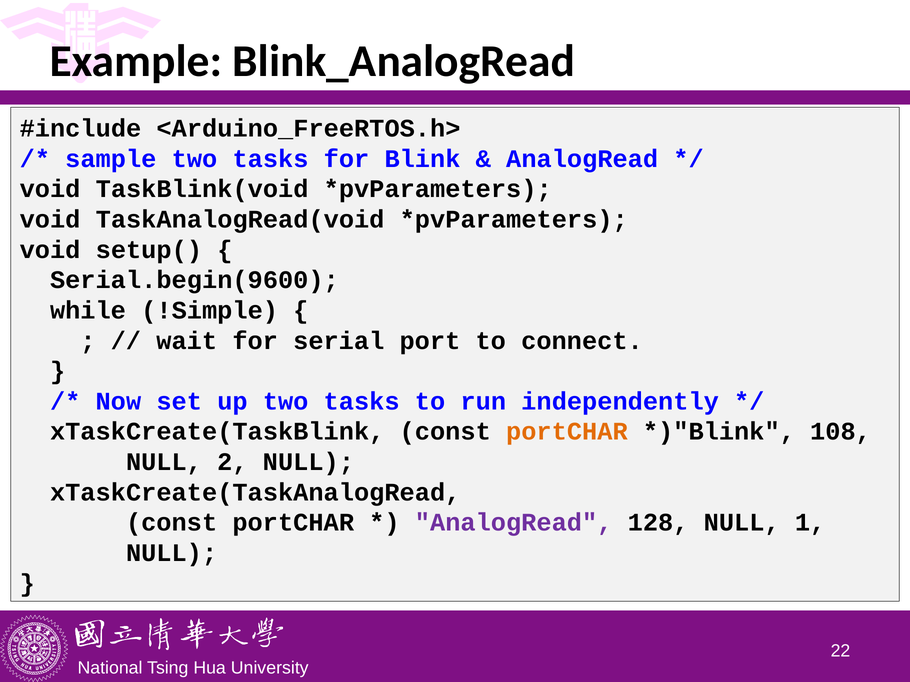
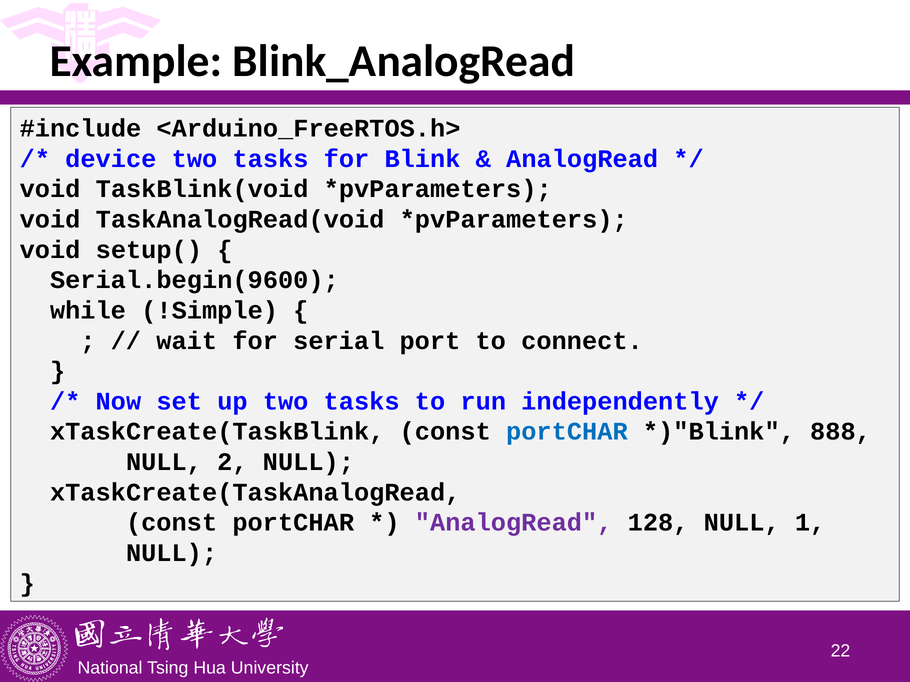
sample: sample -> device (111, 159)
portCHAR colour: orange -> blue (567, 432)
108: 108 -> 888 (841, 432)
